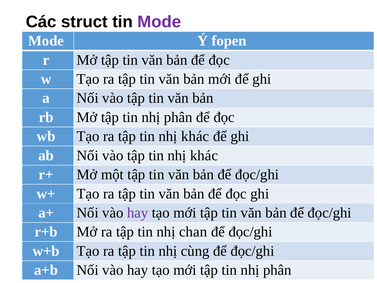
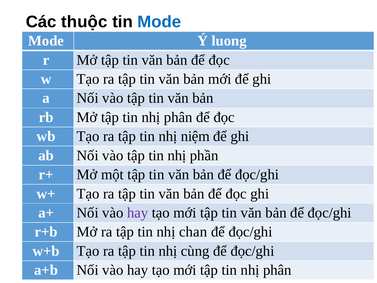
struct: struct -> thuộc (84, 22)
Mode colour: purple -> blue (159, 22)
fopen: fopen -> luong (229, 41)
khác: khác -> niệm (195, 136)
khác: khác -> phần (204, 155)
